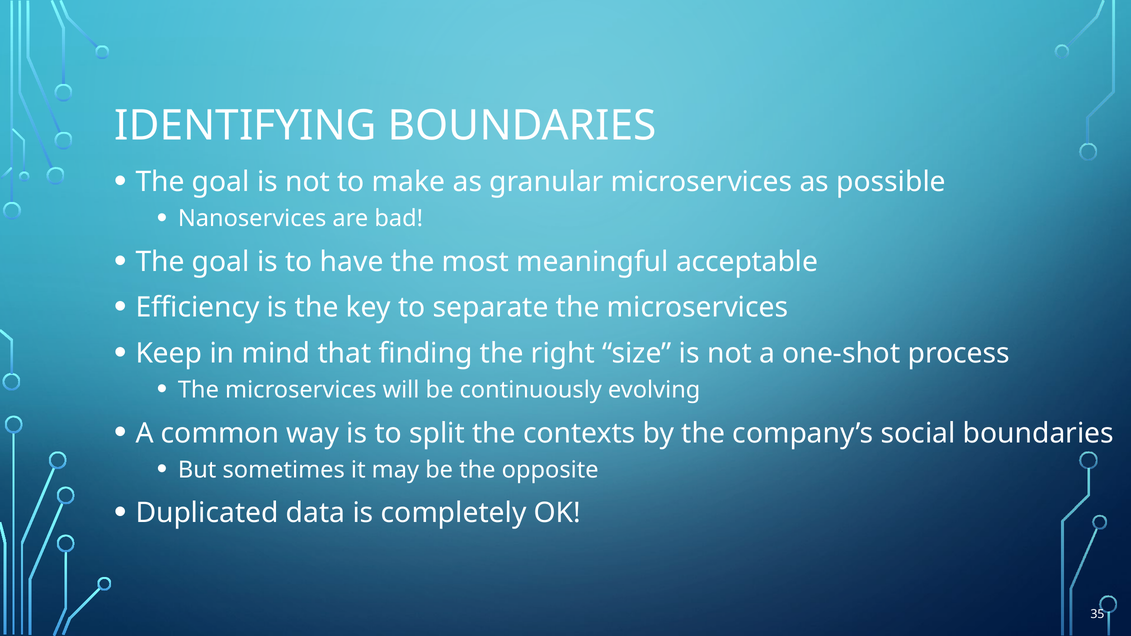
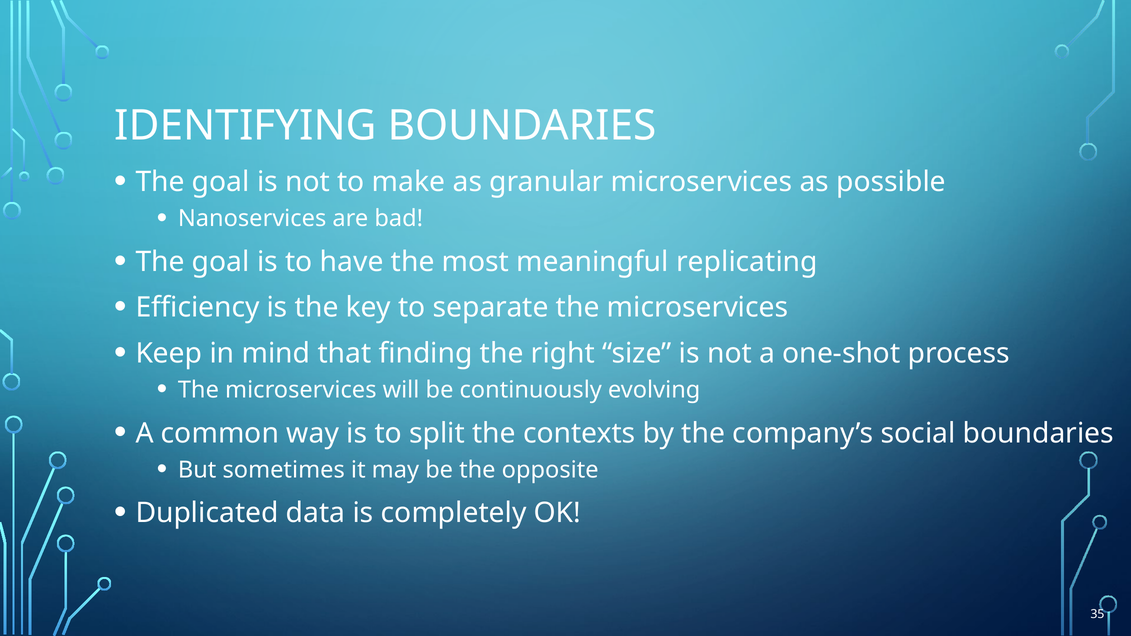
acceptable: acceptable -> replicating (747, 262)
